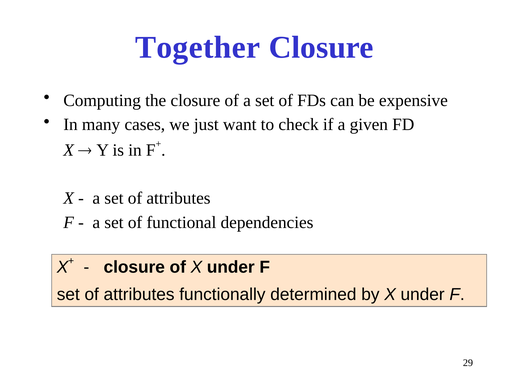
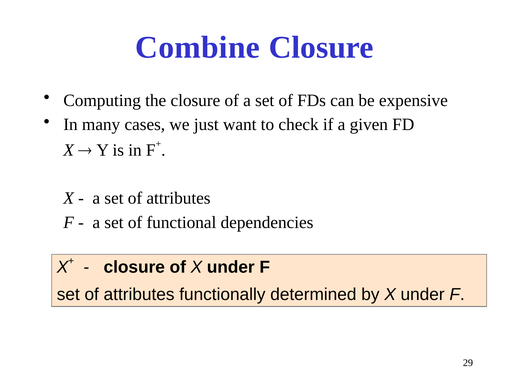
Together: Together -> Combine (198, 47)
